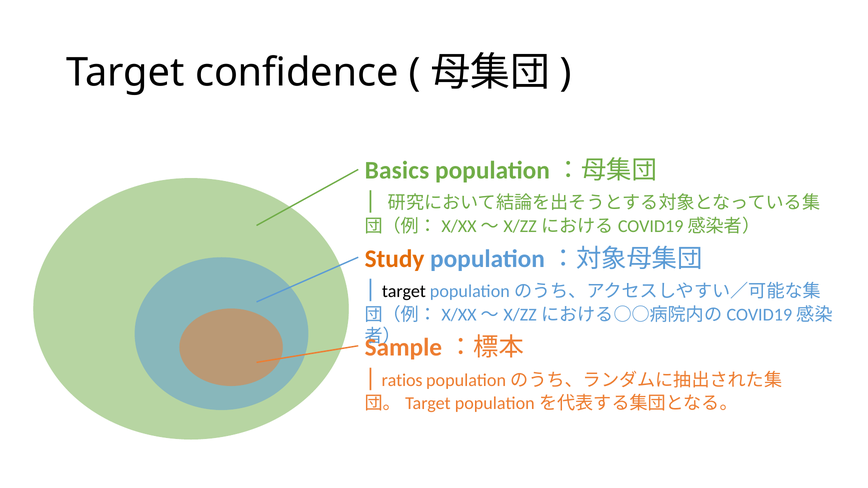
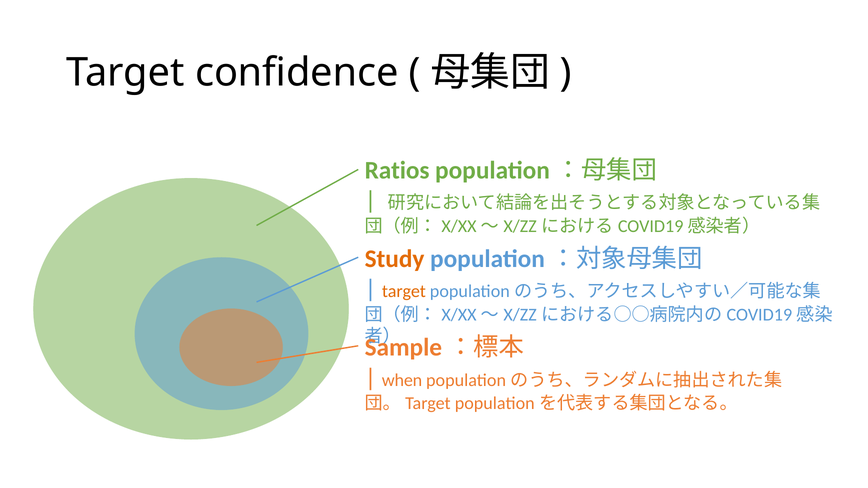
Basics: Basics -> Ratios (397, 170)
target colour: black -> orange (404, 292)
ratios: ratios -> when (402, 380)
